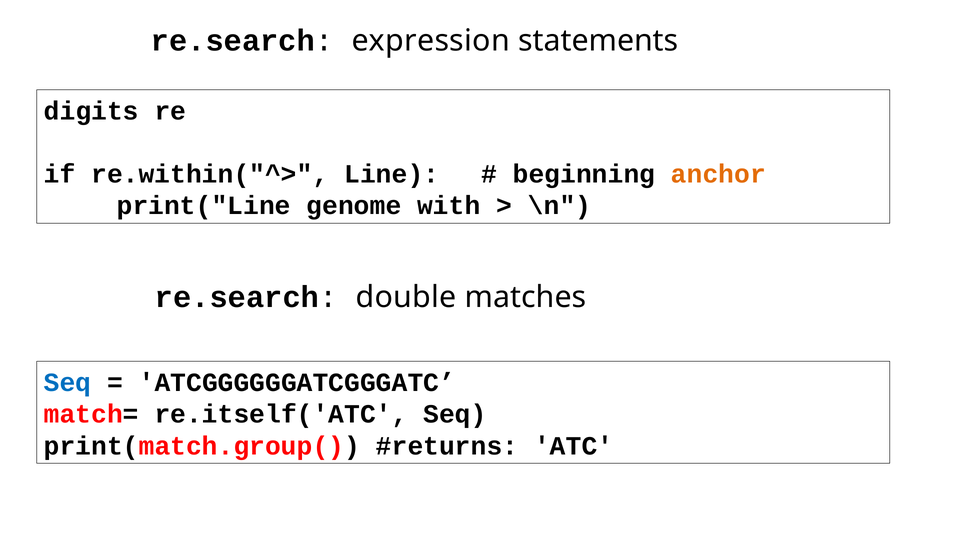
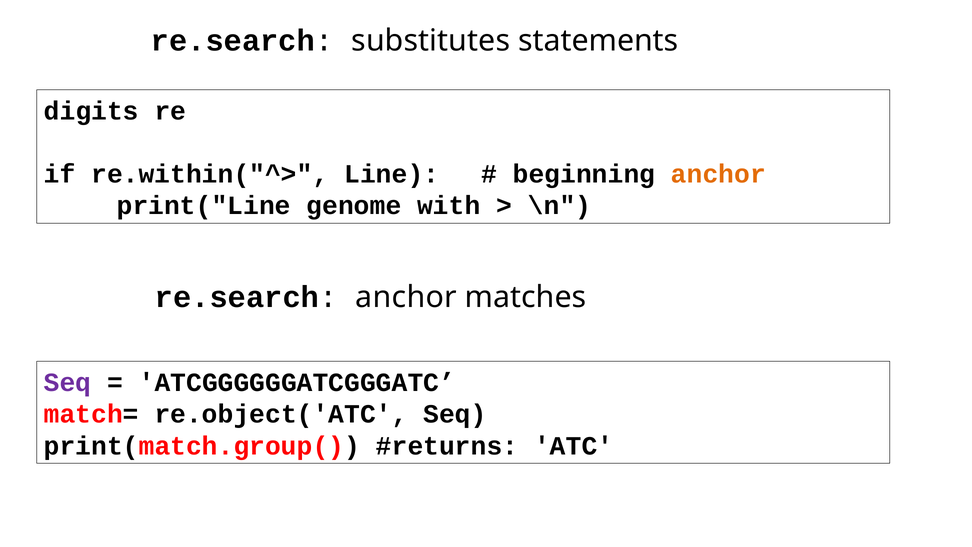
expression: expression -> substitutes (431, 41)
re.search double: double -> anchor (406, 297)
Seq colour: blue -> purple (68, 383)
re.itself('ATC: re.itself('ATC -> re.object('ATC (281, 414)
